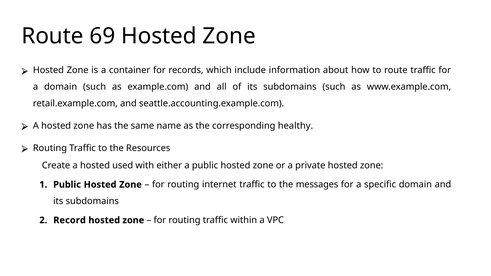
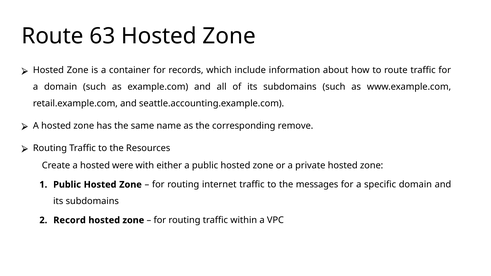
69: 69 -> 63 (102, 36)
healthy: healthy -> remove (296, 126)
used: used -> were (123, 166)
